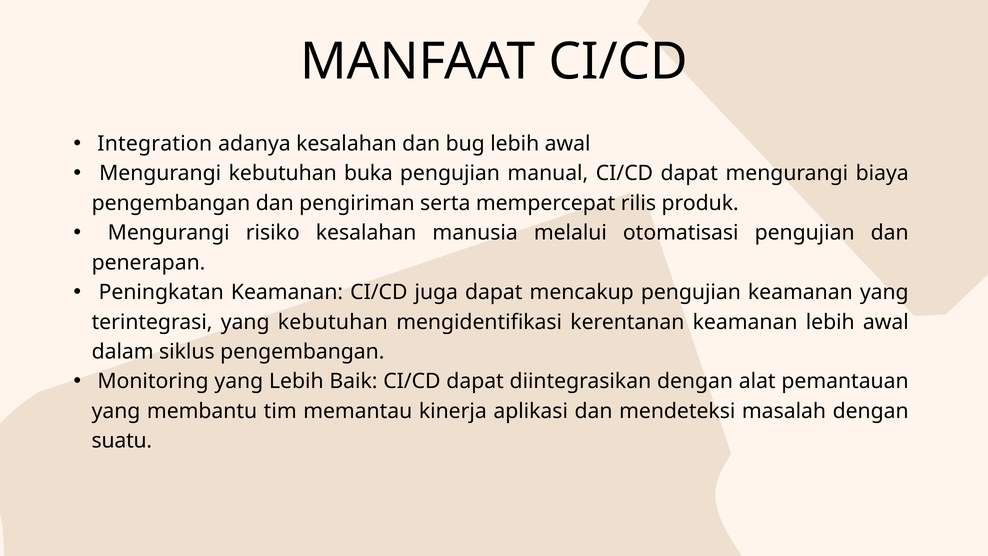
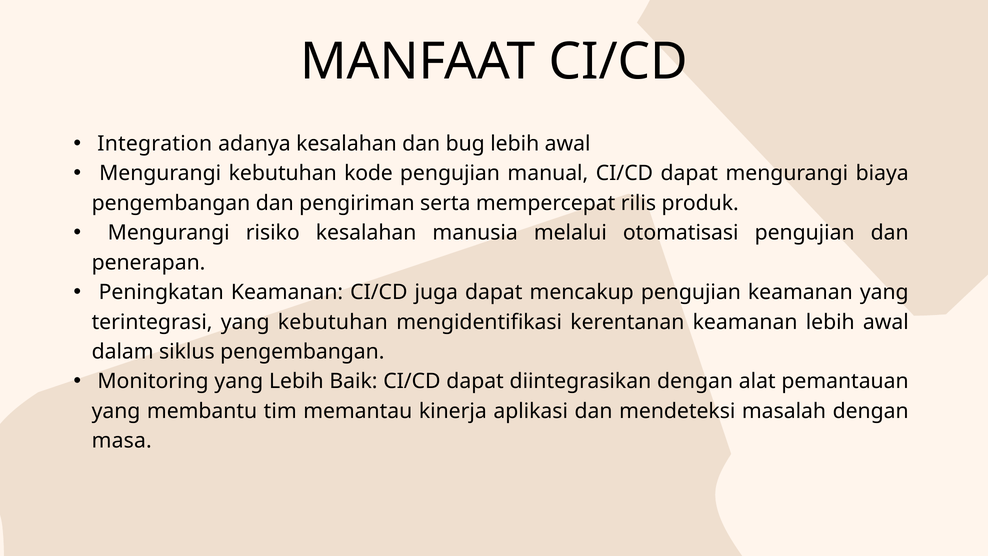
buka: buka -> kode (368, 173)
suatu: suatu -> masa (122, 441)
